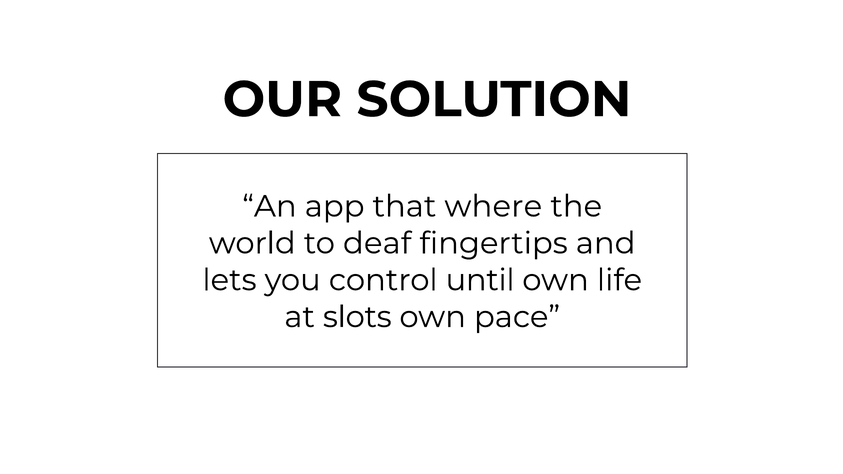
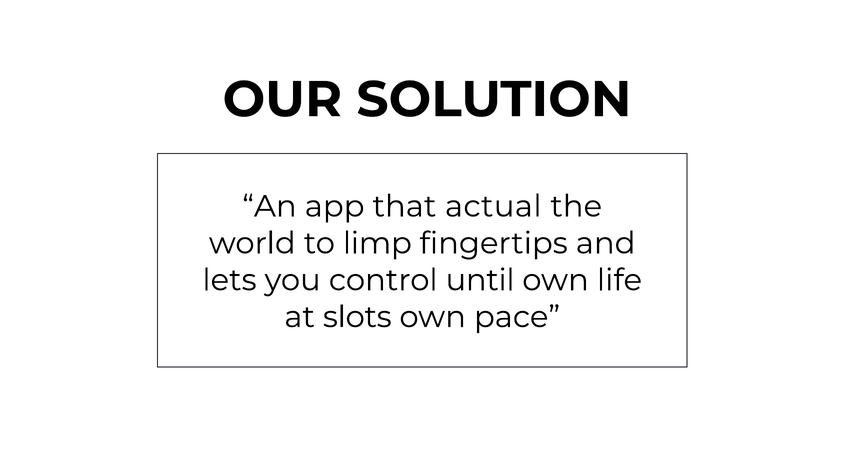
where: where -> actual (493, 207)
deaf: deaf -> limp (377, 243)
